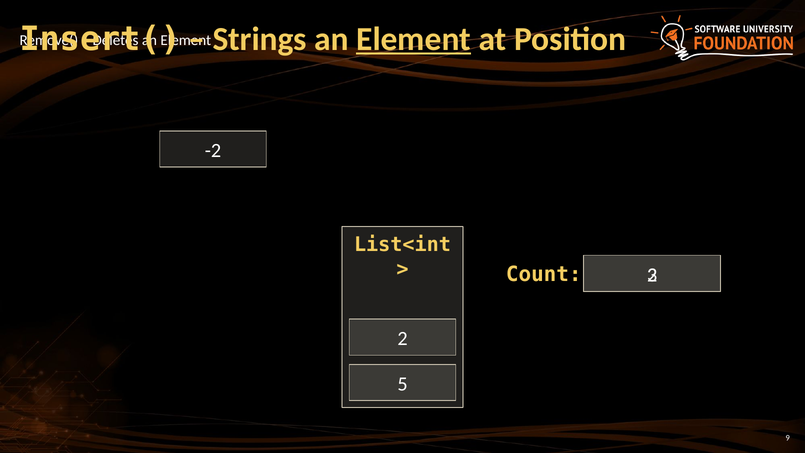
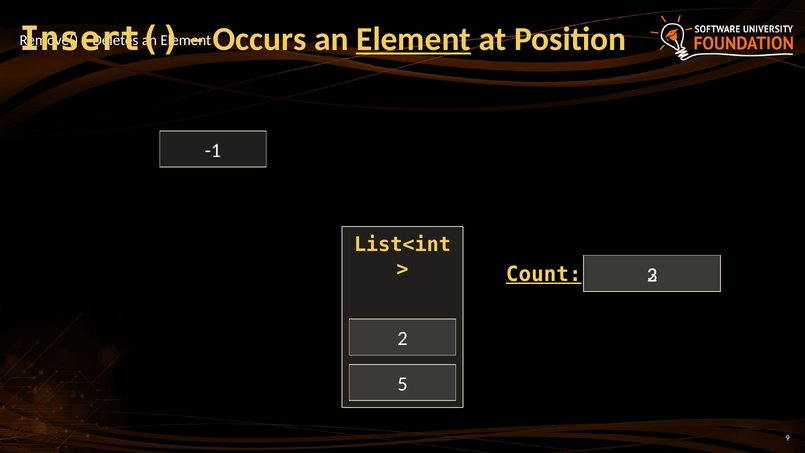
Strings: Strings -> Occurs (260, 39)
-2: -2 -> -1 (213, 150)
Count underline: none -> present (544, 274)
